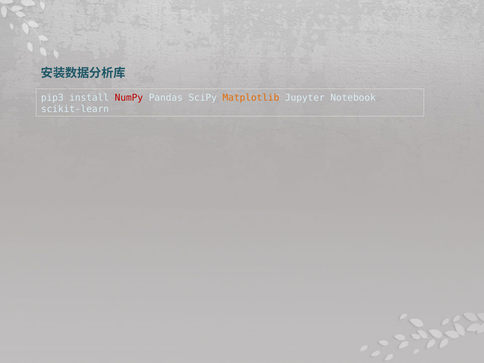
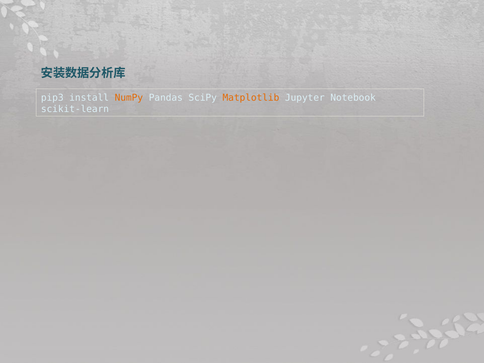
NumPy colour: red -> orange (129, 98)
